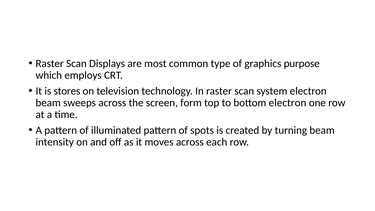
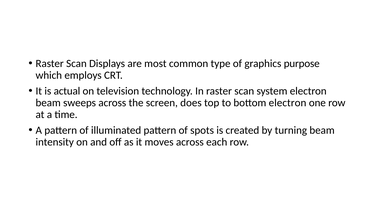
stores: stores -> actual (67, 91)
form: form -> does (191, 103)
